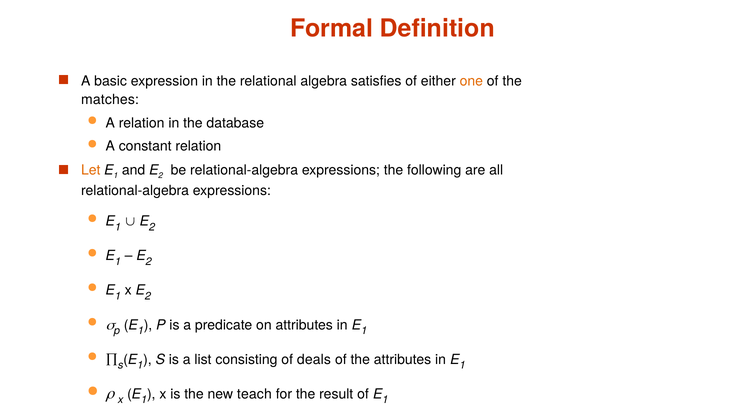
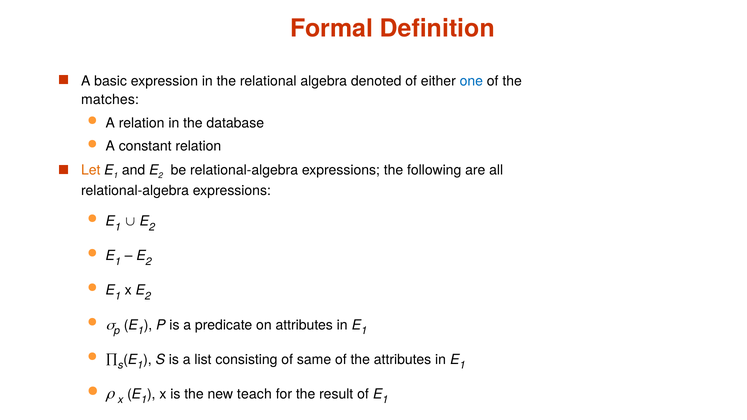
satisfies: satisfies -> denoted (376, 81)
one colour: orange -> blue (471, 81)
deals: deals -> same (314, 360)
